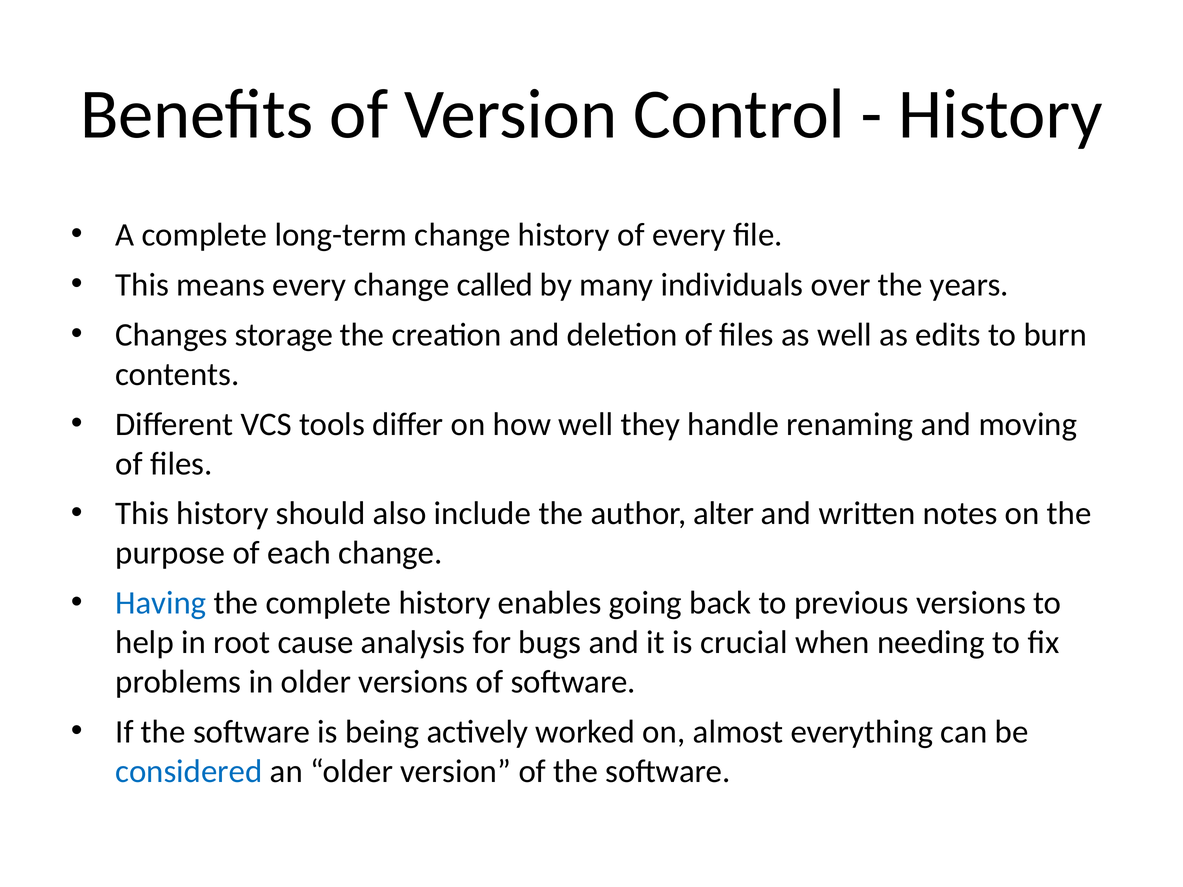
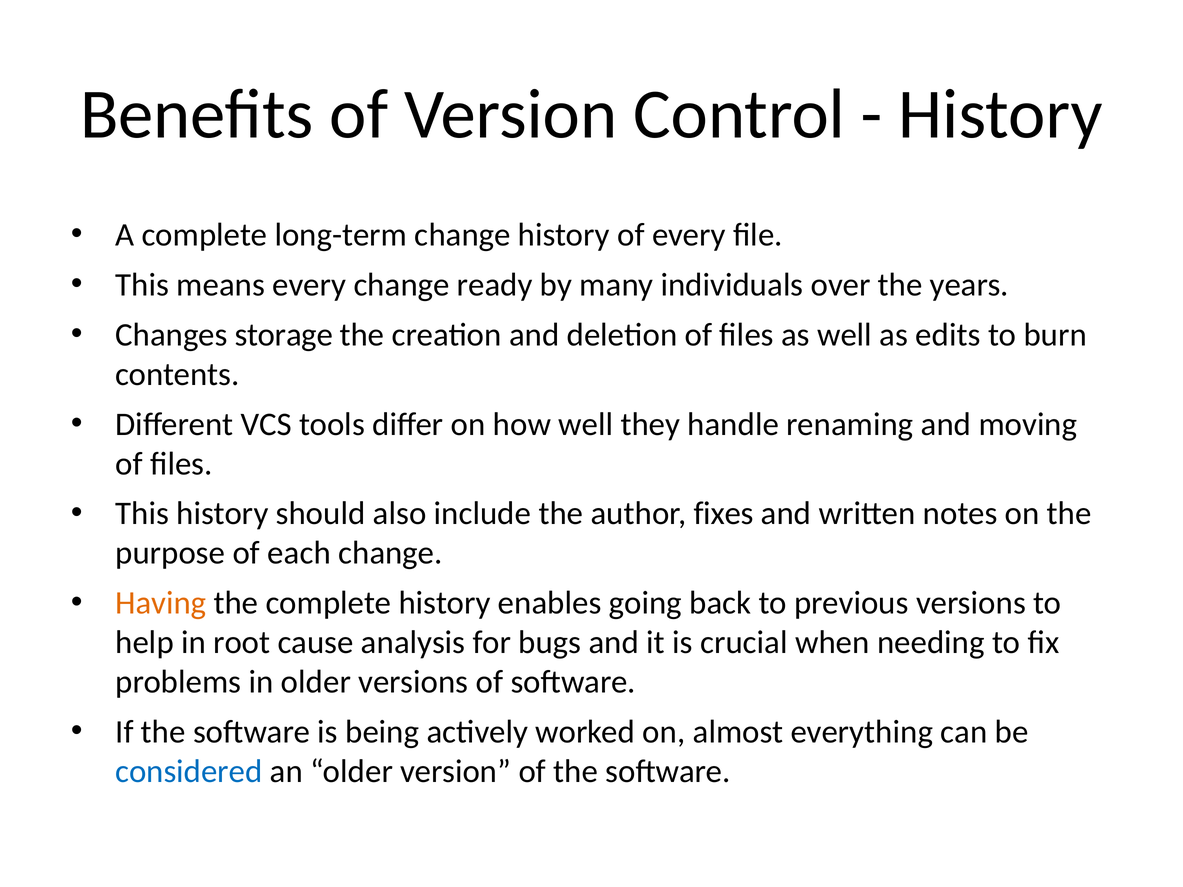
called: called -> ready (495, 285)
alter: alter -> fixes (724, 514)
Having colour: blue -> orange (161, 603)
